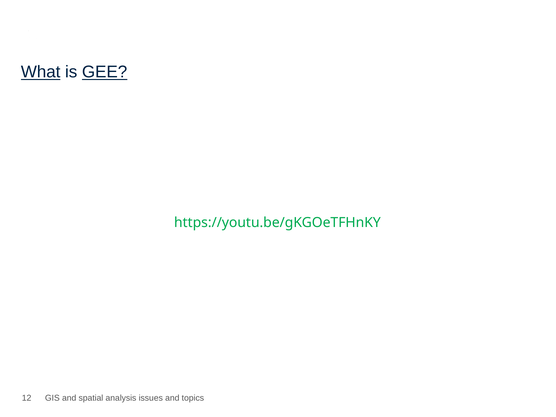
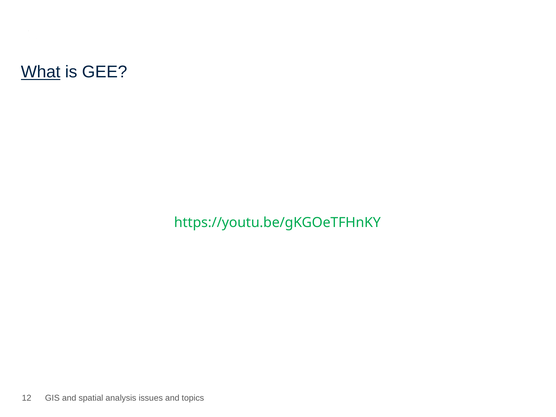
GEE underline: present -> none (105, 72)
